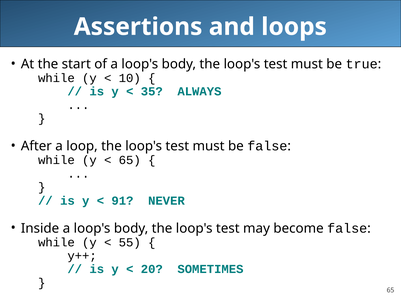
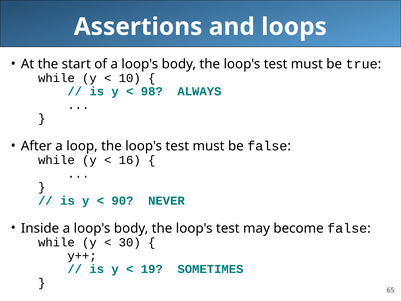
35: 35 -> 98 (152, 92)
65: 65 -> 16 (130, 160)
91: 91 -> 90 (122, 200)
55: 55 -> 30 (130, 242)
20: 20 -> 19 (152, 269)
